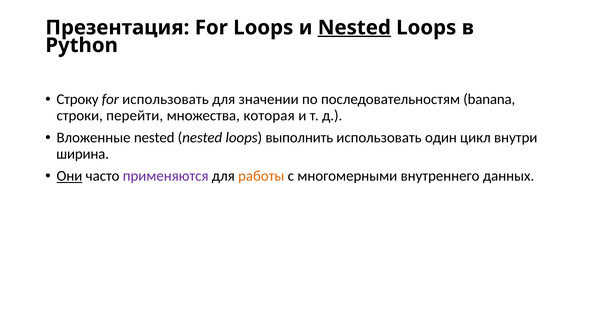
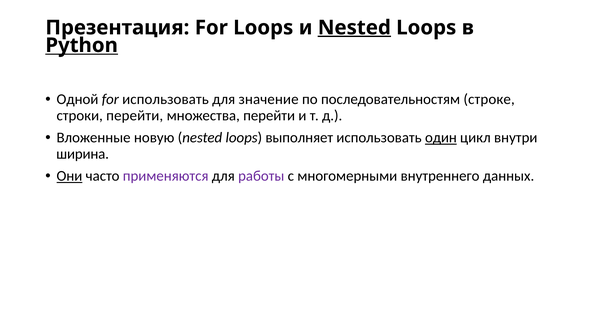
Python underline: none -> present (82, 45)
Строку: Строку -> Одной (77, 99)
значении: значении -> значение (269, 99)
banana: banana -> строке (489, 99)
множества которая: которая -> перейти (269, 115)
Вложенные nested: nested -> новую (154, 138)
выполнить: выполнить -> выполняет (299, 138)
один underline: none -> present (441, 138)
работы colour: orange -> purple (261, 176)
